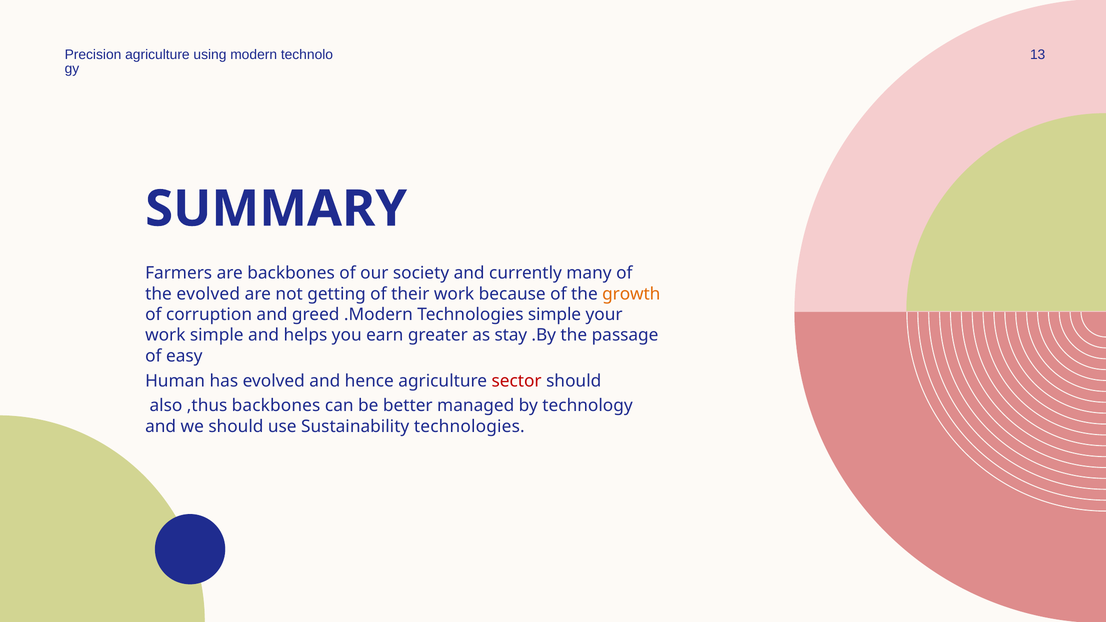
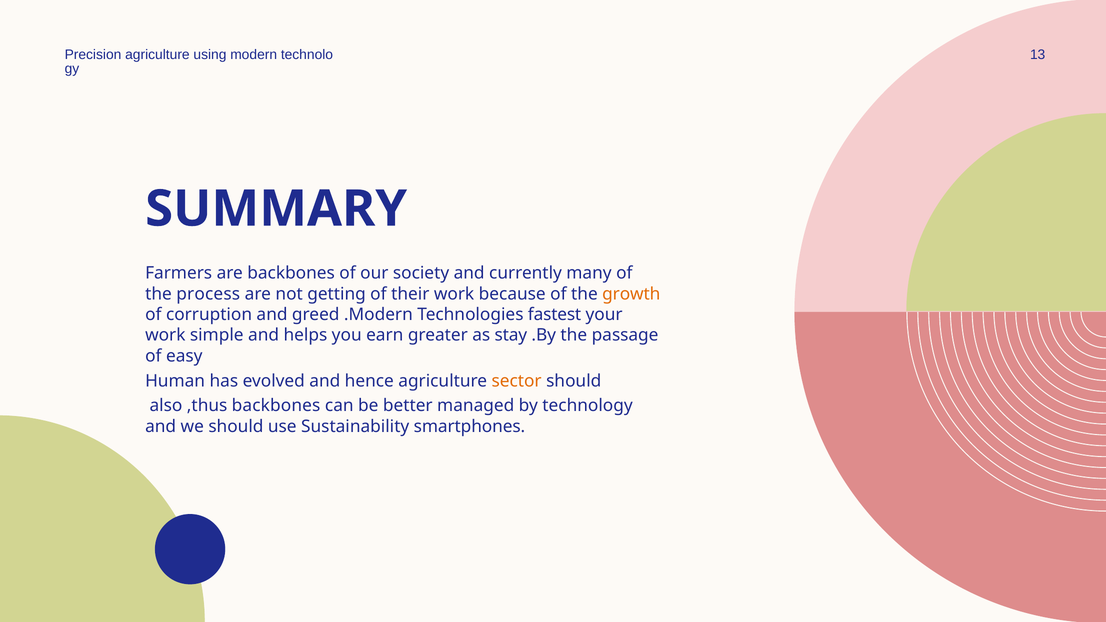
the evolved: evolved -> process (208, 294)
Technologies simple: simple -> fastest (555, 315)
sector colour: red -> orange (517, 381)
Sustainability technologies: technologies -> smartphones (469, 427)
